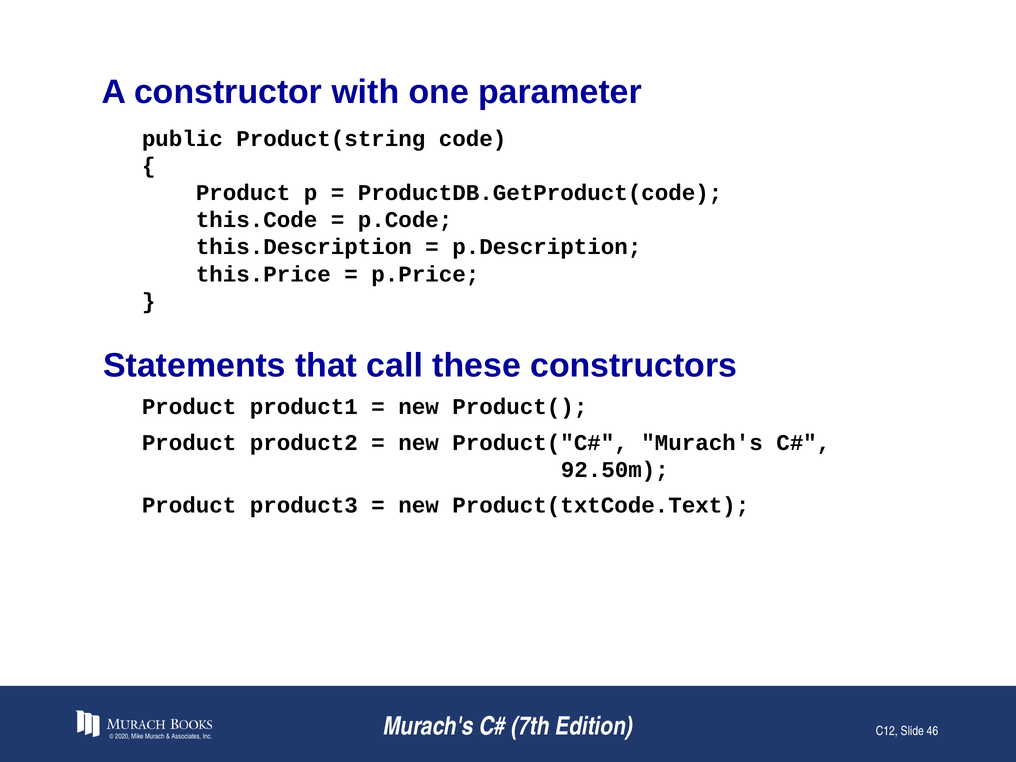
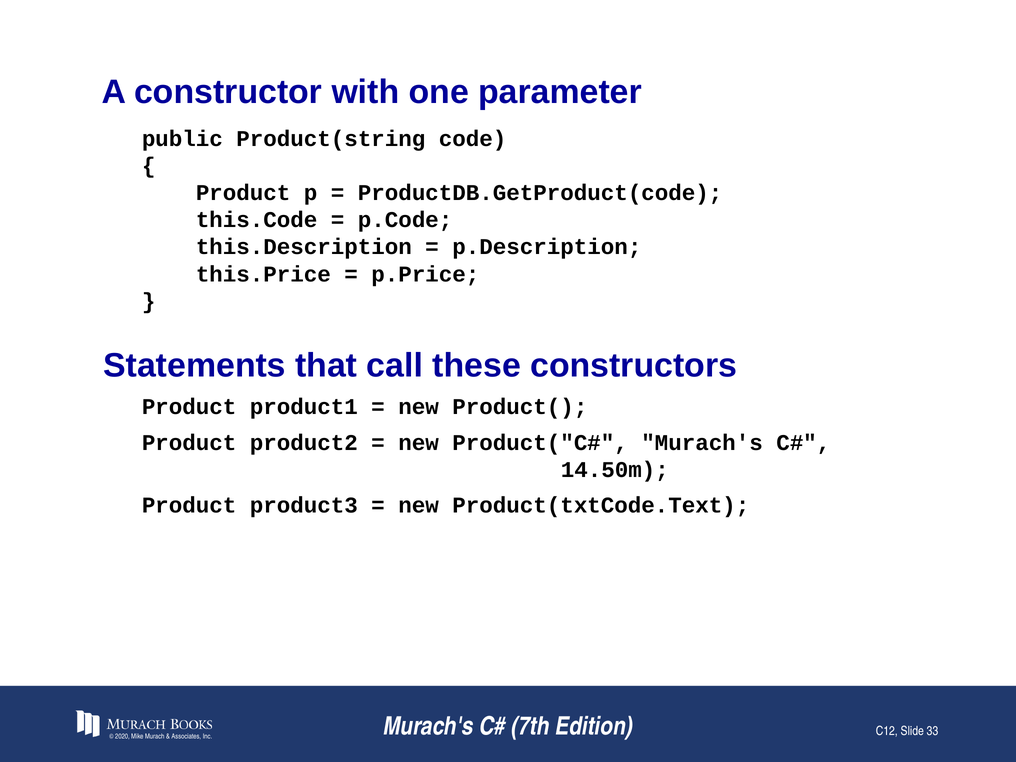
92.50m: 92.50m -> 14.50m (615, 470)
46: 46 -> 33 (932, 731)
